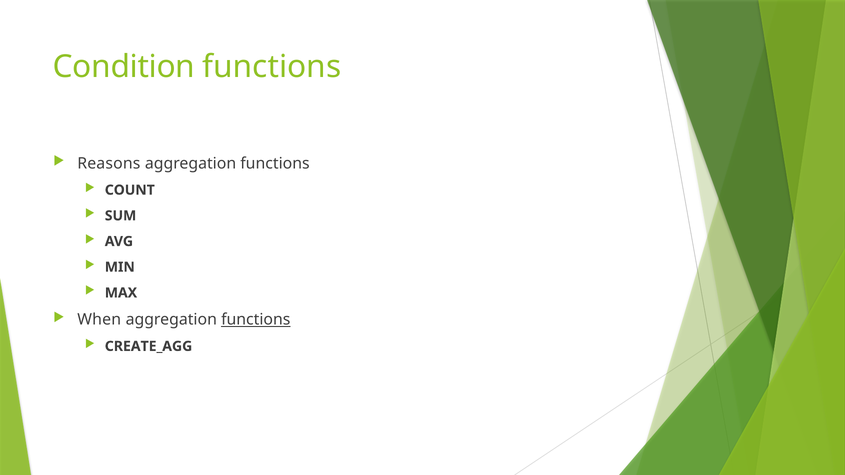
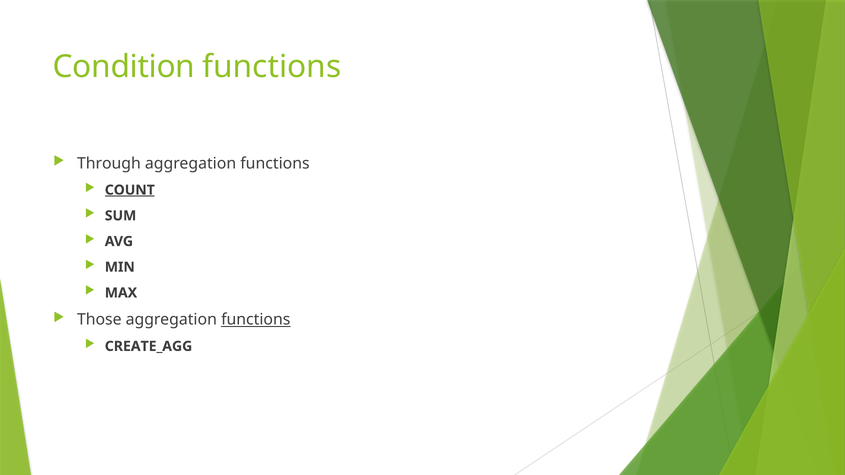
Reasons: Reasons -> Through (109, 164)
COUNT underline: none -> present (130, 190)
When: When -> Those (99, 320)
